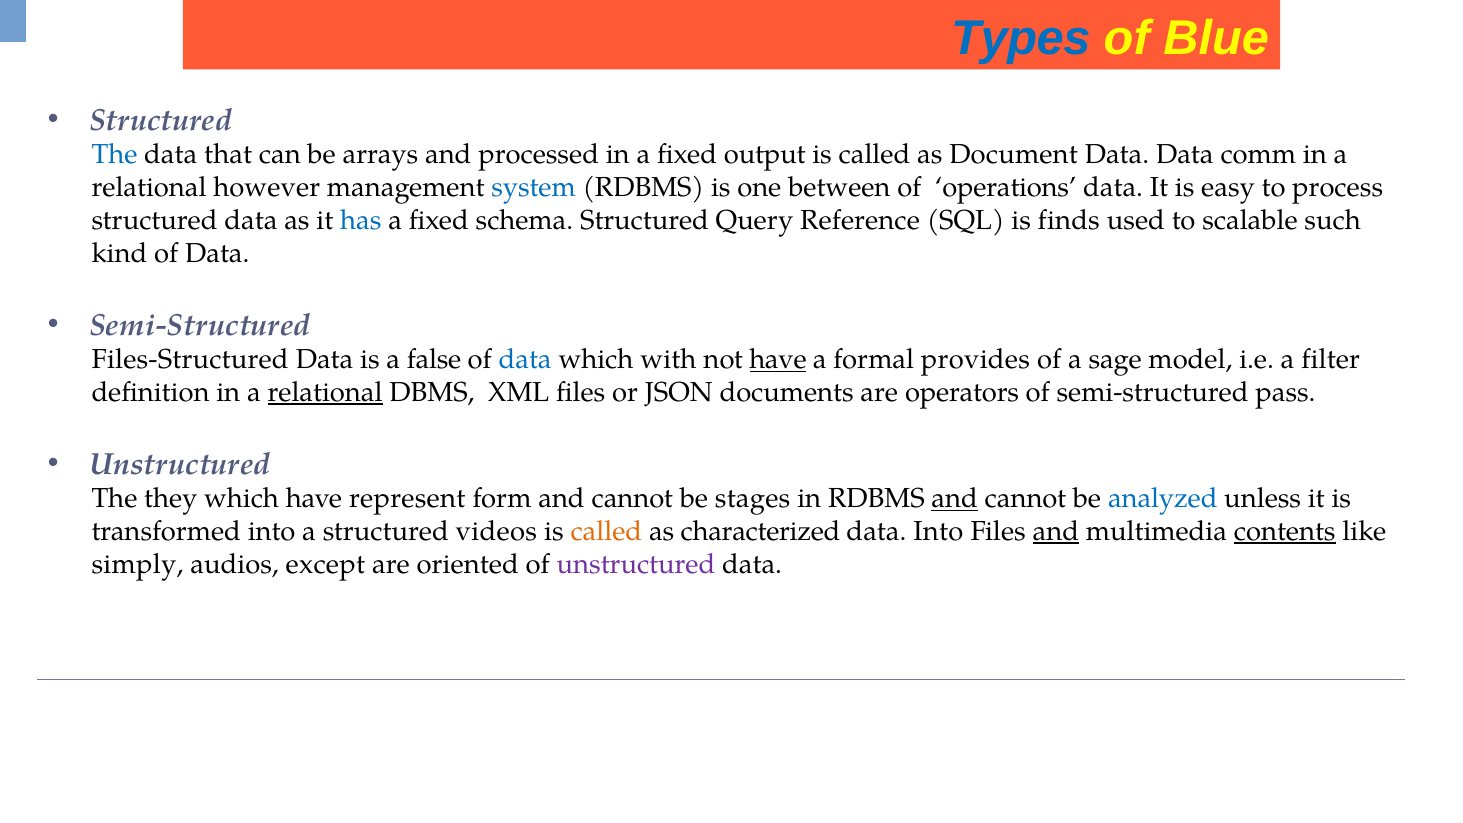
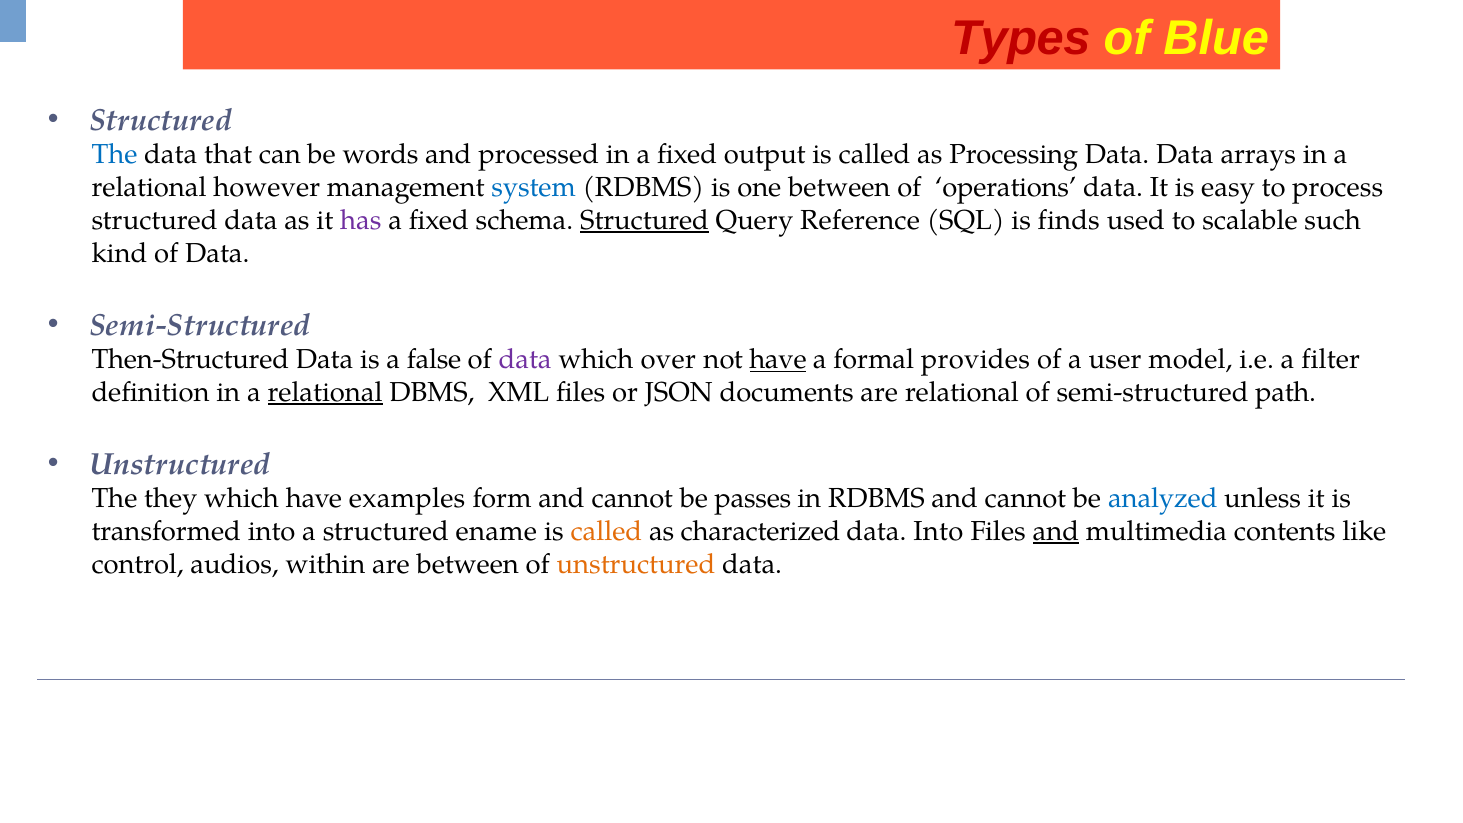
Types colour: blue -> red (1021, 38)
arrays: arrays -> words (381, 155)
Document: Document -> Processing (1014, 155)
comm: comm -> arrays (1258, 155)
has colour: blue -> purple (361, 221)
Structured underline: none -> present (645, 221)
Files-Structured: Files-Structured -> Then-Structured (190, 360)
data colour: blue -> purple (525, 360)
with: with -> over (668, 360)
sage: sage -> user (1115, 360)
are operators: operators -> relational (962, 392)
pass: pass -> path (1286, 392)
represent: represent -> examples (407, 499)
stages: stages -> passes (753, 499)
and underline: present -> none (955, 499)
videos: videos -> ename (496, 531)
contents underline: present -> none (1285, 531)
simply: simply -> control (138, 564)
except: except -> within (326, 564)
are oriented: oriented -> between (468, 564)
unstructured colour: purple -> orange (636, 564)
